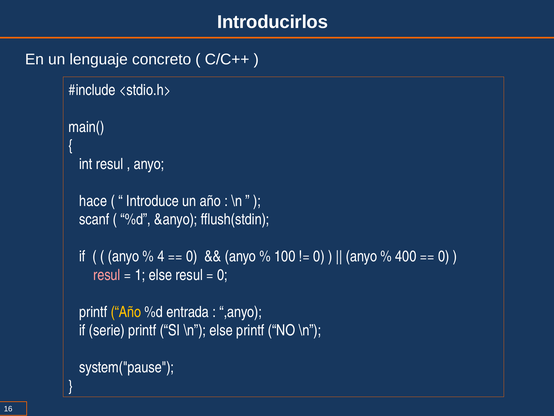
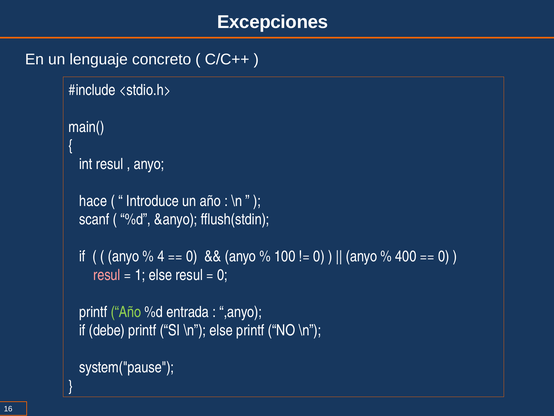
Introducirlos: Introducirlos -> Excepciones (273, 22)
Año colour: yellow -> light green (126, 312)
serie: serie -> debe (107, 330)
